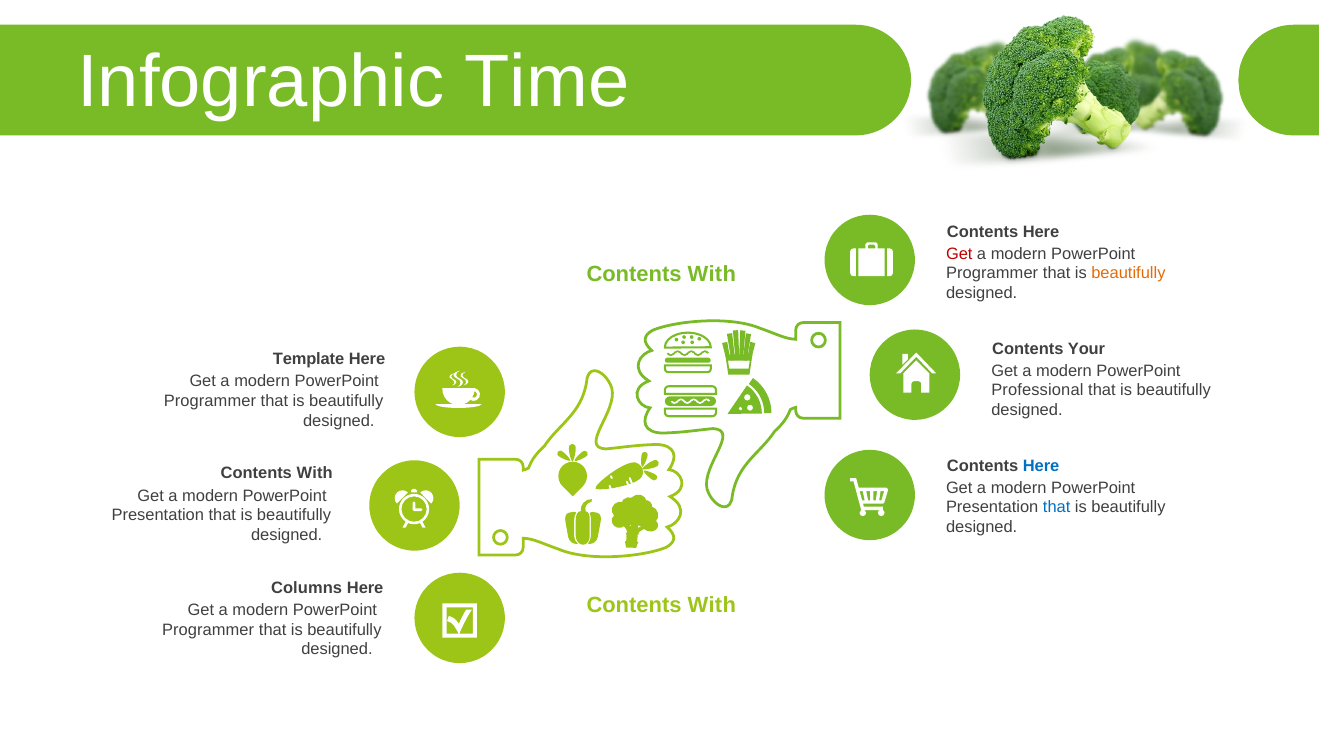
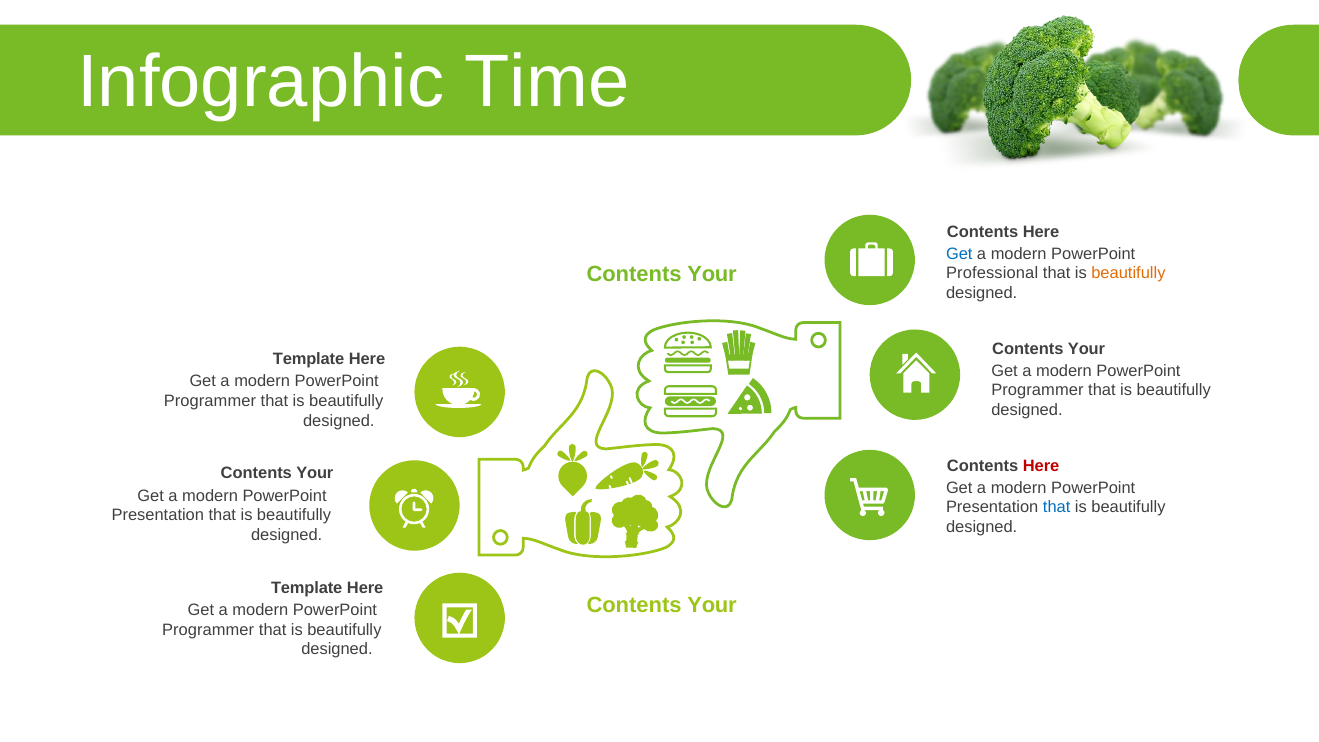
Get colour: red -> blue (959, 254)
With: With -> Your (712, 274)
Programmer: Programmer -> Professional (992, 273)
Professional: Professional -> Programmer (1037, 390)
Here colour: blue -> red (1041, 466)
With: With -> Your (315, 473)
Columns: Columns -> Template (307, 588)
With: With -> Your (712, 606)
